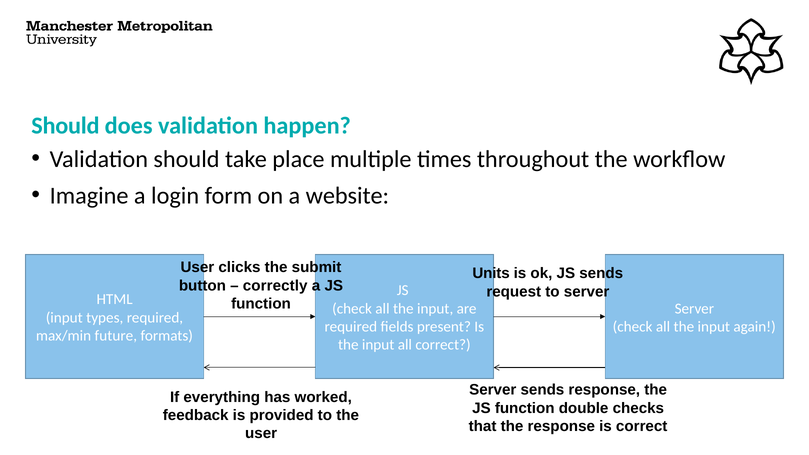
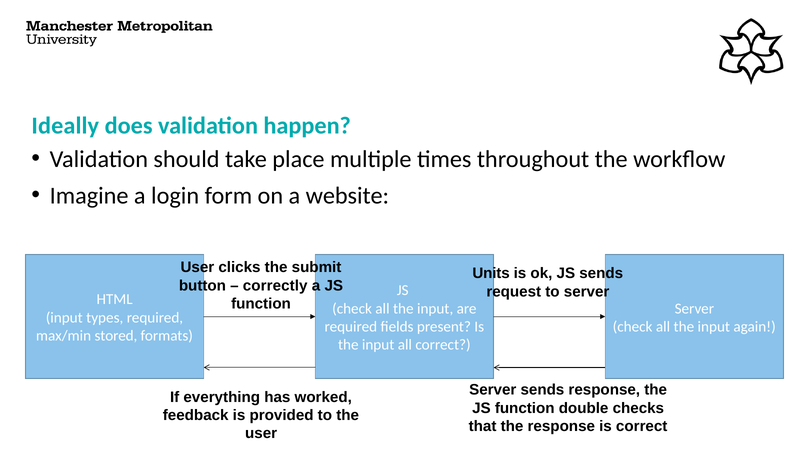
Should: Should -> Ideally (65, 126)
future: future -> stored (116, 336)
